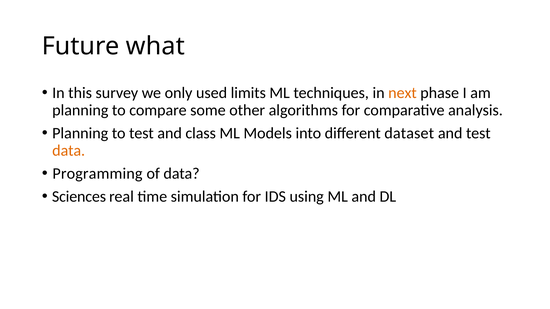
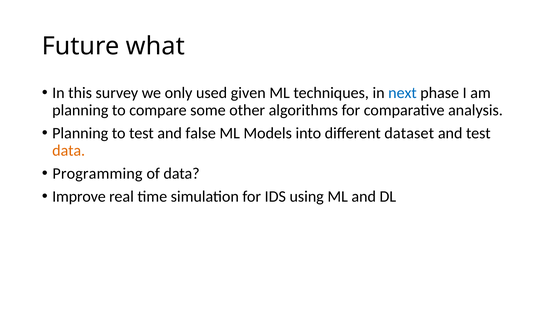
limits: limits -> given (248, 93)
next colour: orange -> blue (402, 93)
class: class -> false (201, 133)
Sciences: Sciences -> Improve (79, 197)
